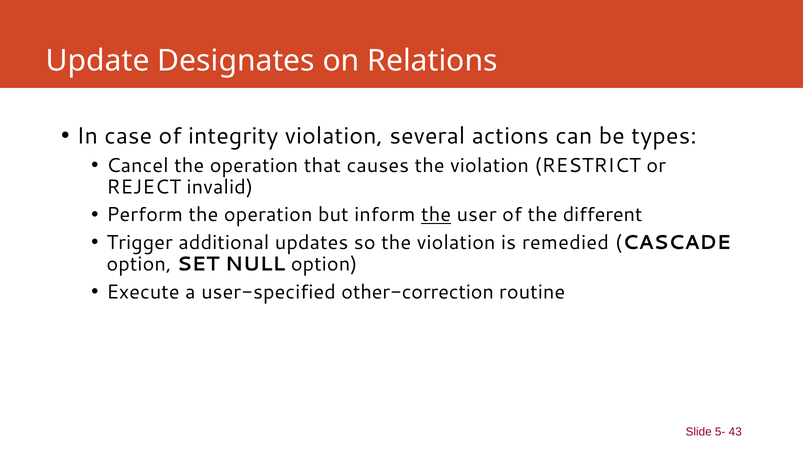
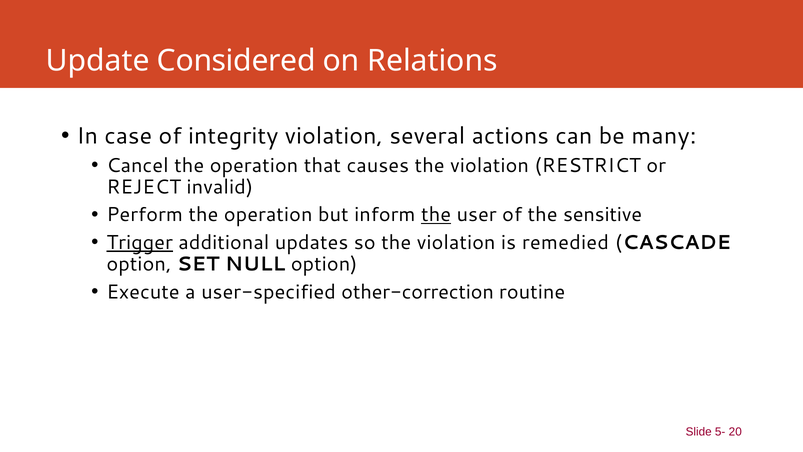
Designates: Designates -> Considered (236, 61)
types: types -> many (664, 136)
different: different -> sensitive (603, 215)
Trigger underline: none -> present (140, 242)
43: 43 -> 20 (735, 431)
